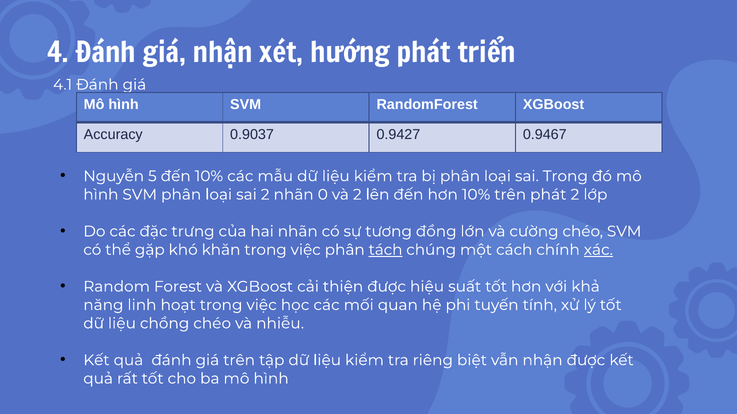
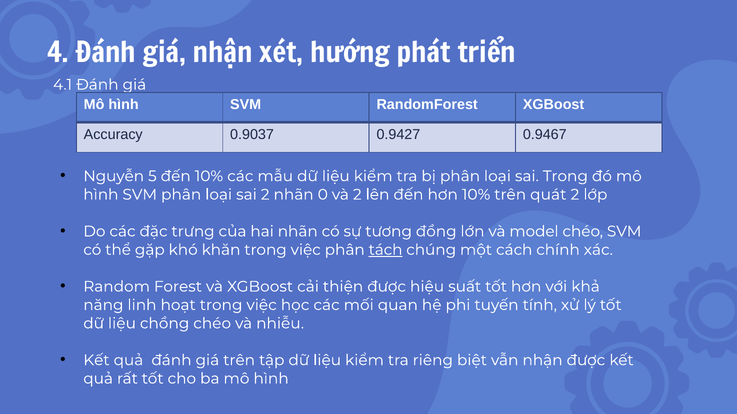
trên phát: phát -> quát (548, 195)
cường: cường -> model (534, 232)
xác underline: present -> none (598, 250)
